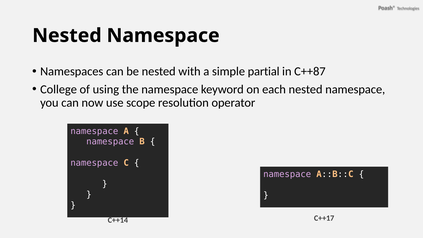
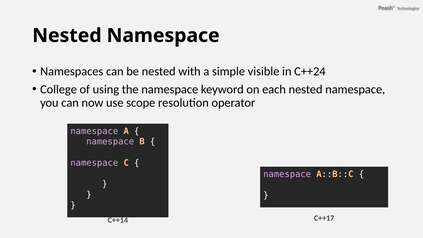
partial: partial -> visible (264, 72)
C++87: C++87 -> C++24 (310, 72)
